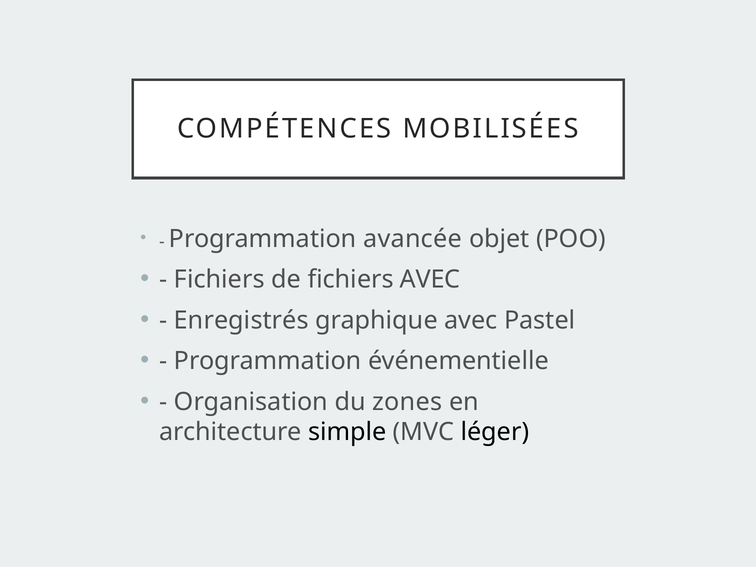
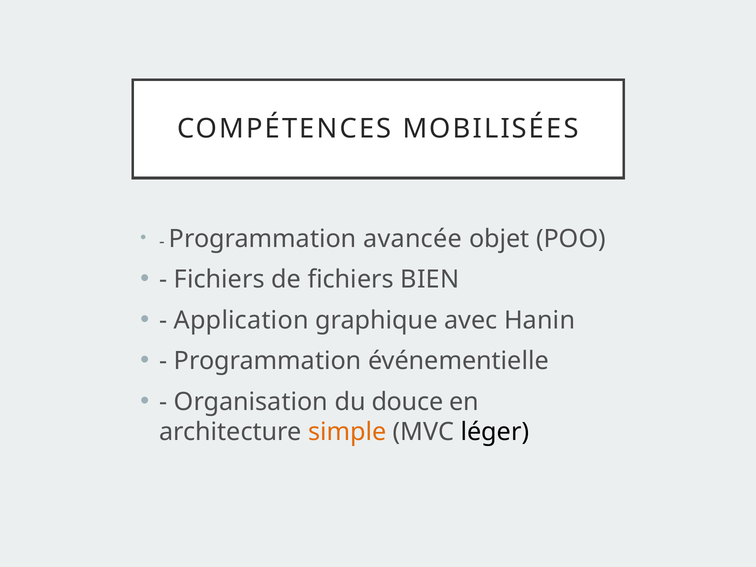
fichiers AVEC: AVEC -> BIEN (430, 280)
Enregistrés: Enregistrés -> Application (241, 320)
Pastel: Pastel -> Hanin (540, 320)
zones: zones -> douce (407, 402)
simple colour: black -> orange (347, 432)
